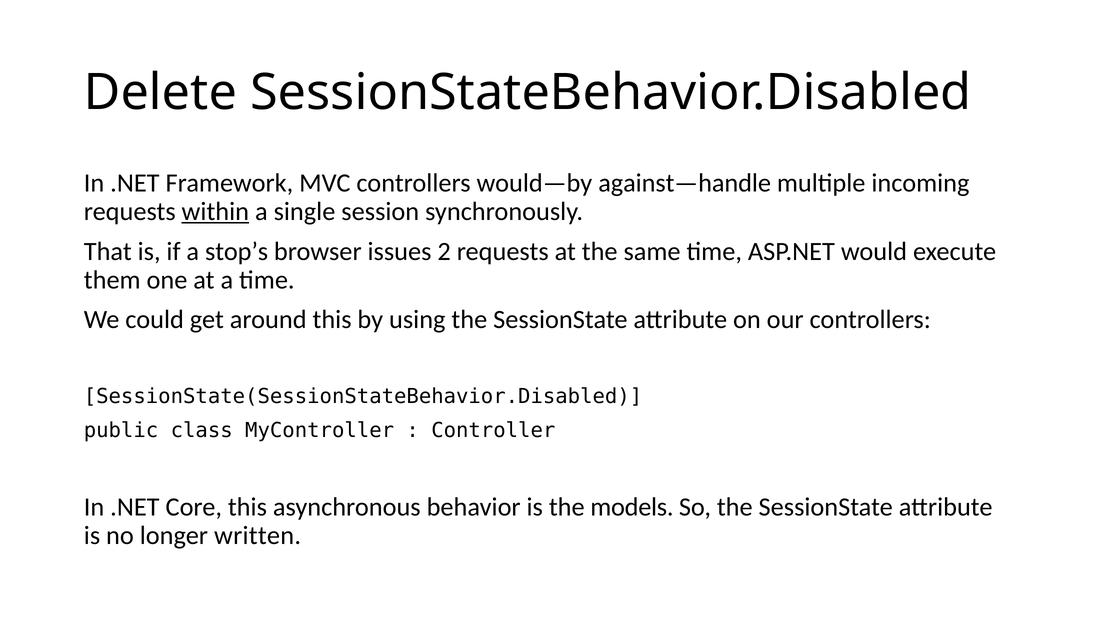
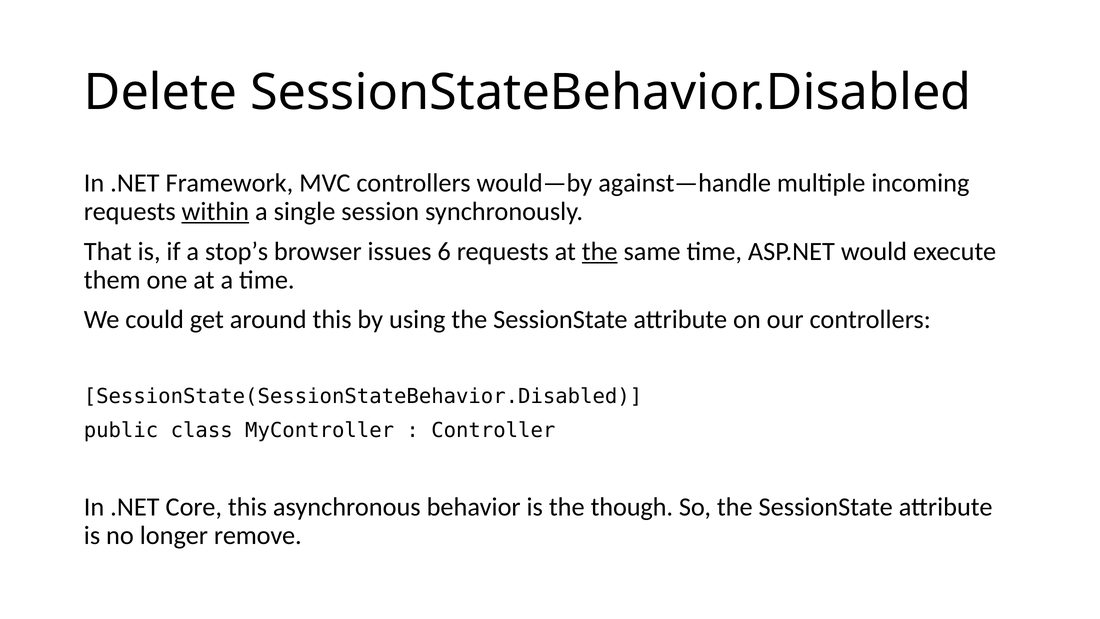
2: 2 -> 6 (444, 251)
the underline: none -> present (600, 251)
models: models -> though (632, 507)
written: written -> remove (258, 535)
